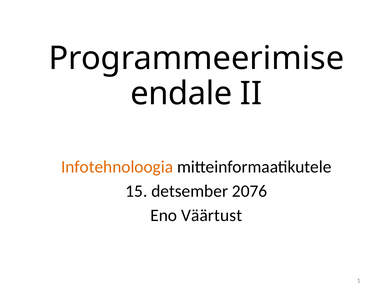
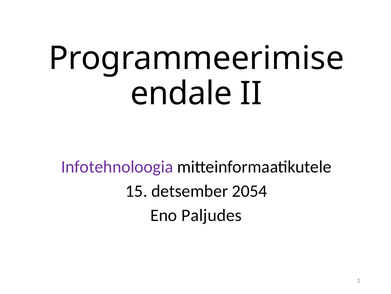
Infotehnoloogia colour: orange -> purple (117, 166)
2076: 2076 -> 2054 (250, 191)
Väärtust: Väärtust -> Paljudes (212, 215)
